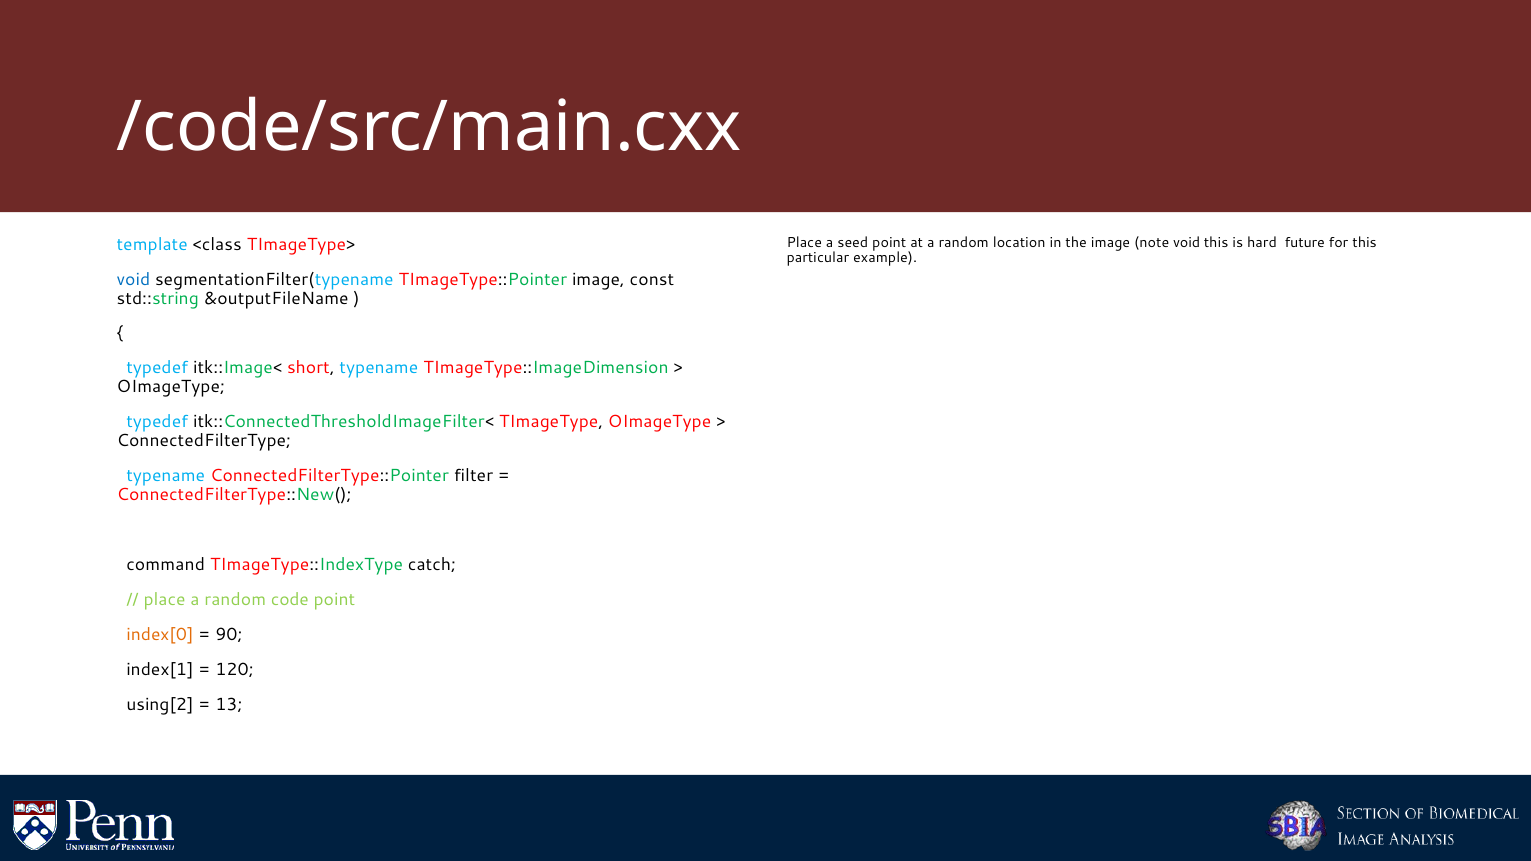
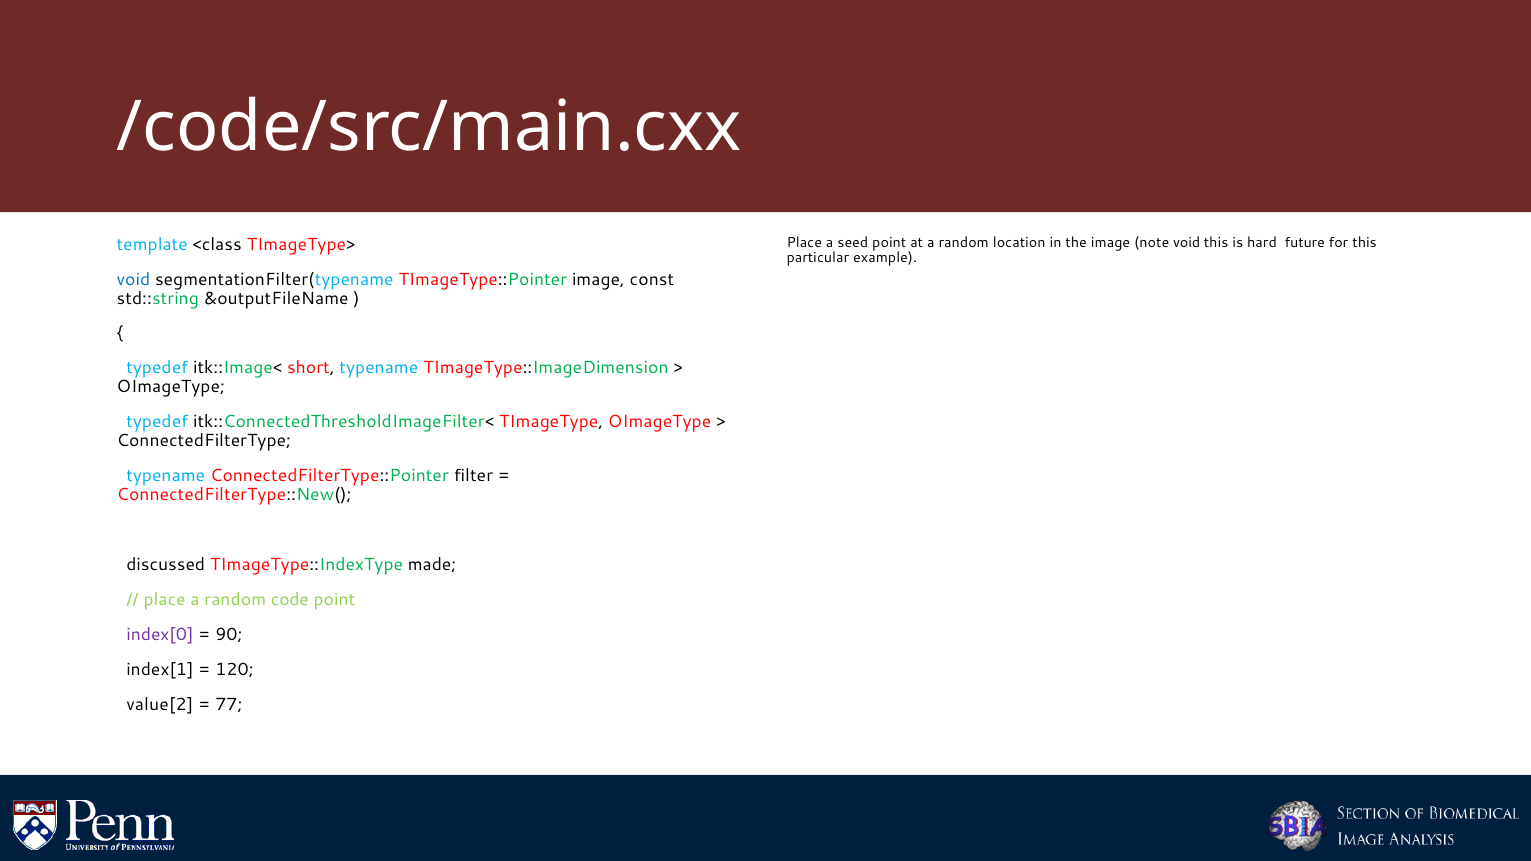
command: command -> discussed (166, 565)
catch: catch -> made (432, 565)
index[0 colour: orange -> purple (160, 635)
using[2: using[2 -> value[2 (160, 705)
13: 13 -> 77 (229, 705)
